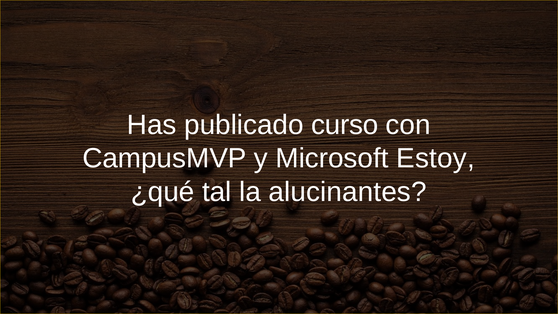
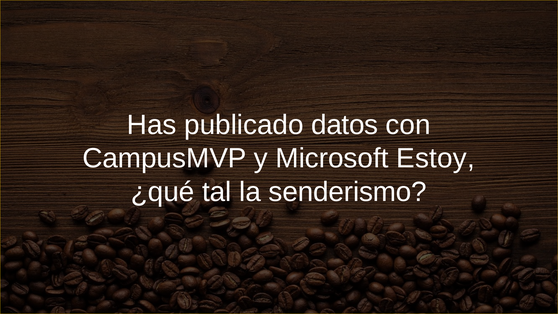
curso: curso -> datos (345, 125)
alucinantes: alucinantes -> senderismo (348, 192)
